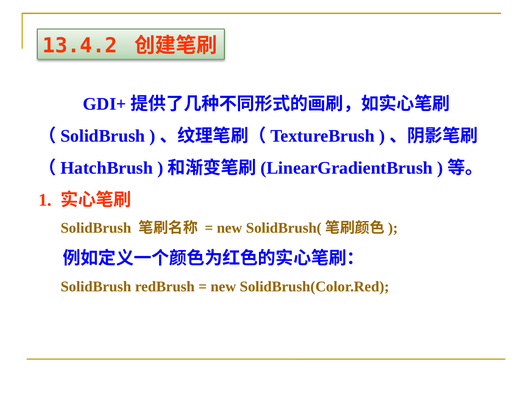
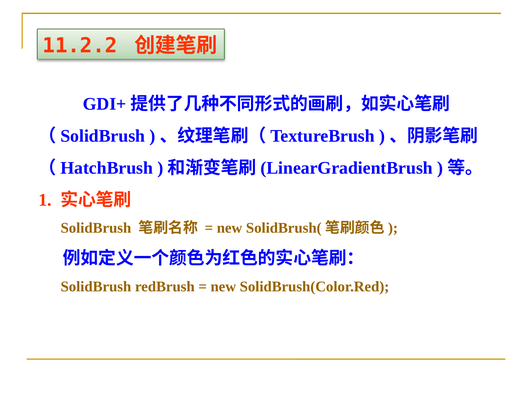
13.4.2: 13.4.2 -> 11.2.2 (80, 46)
